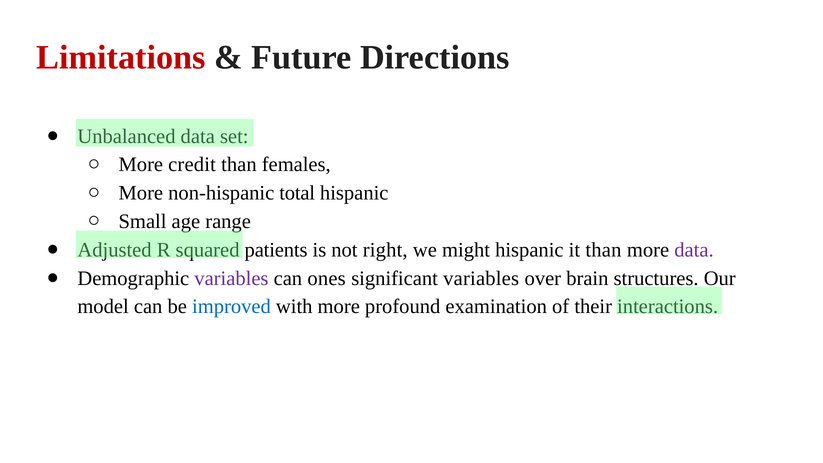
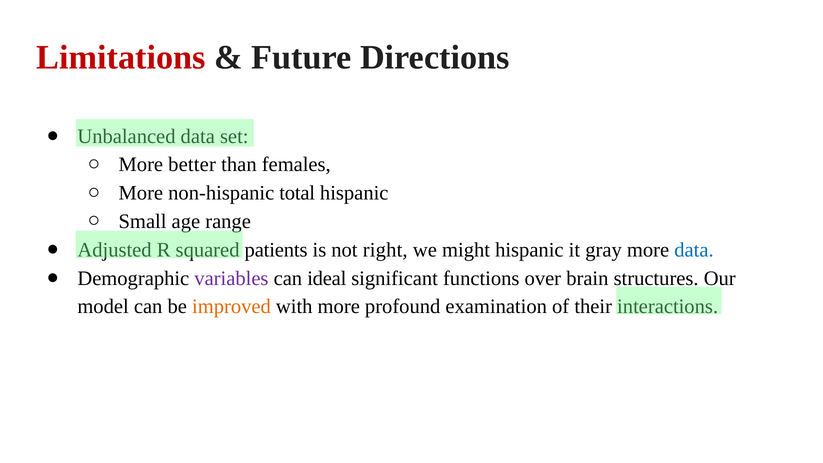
credit: credit -> better (192, 165)
it than: than -> gray (604, 250)
data colour: purple -> blue (694, 250)
ones: ones -> ideal (327, 278)
significant variables: variables -> functions (481, 278)
improved colour: blue -> orange (231, 307)
